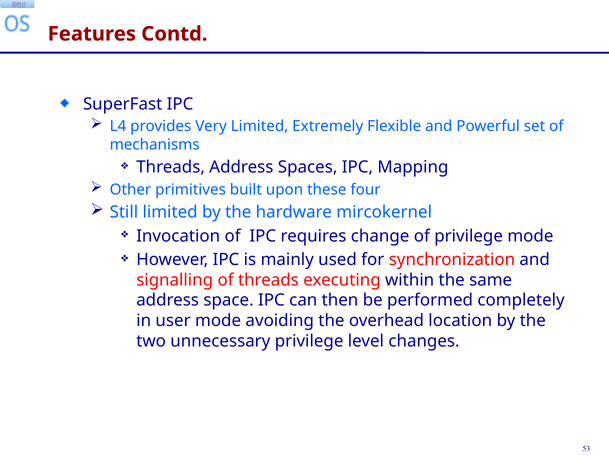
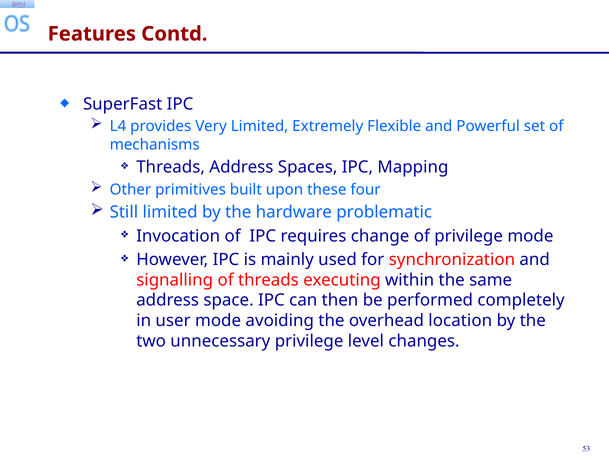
mircokernel: mircokernel -> problematic (384, 212)
